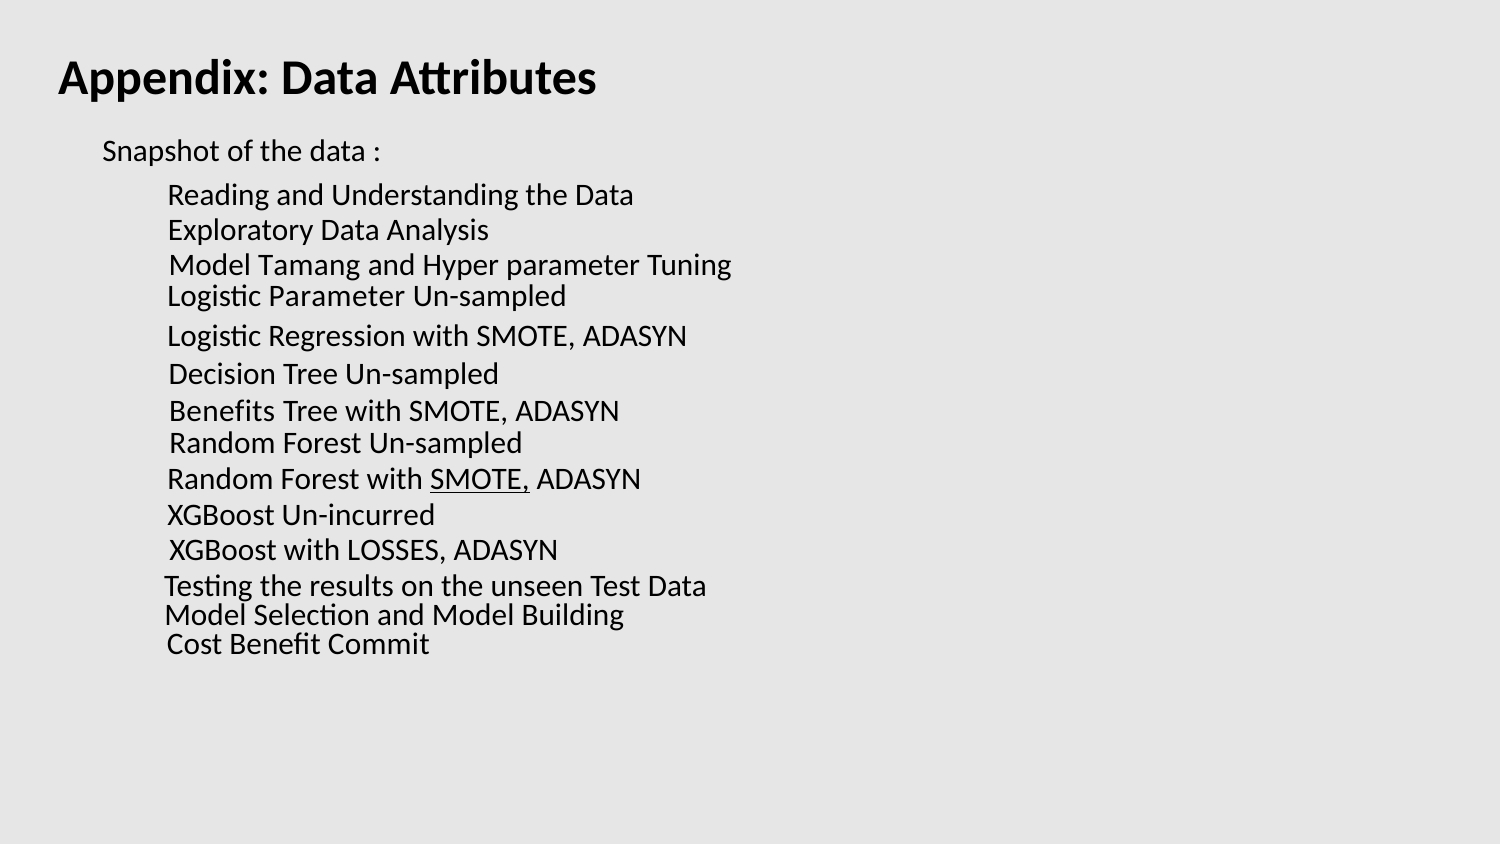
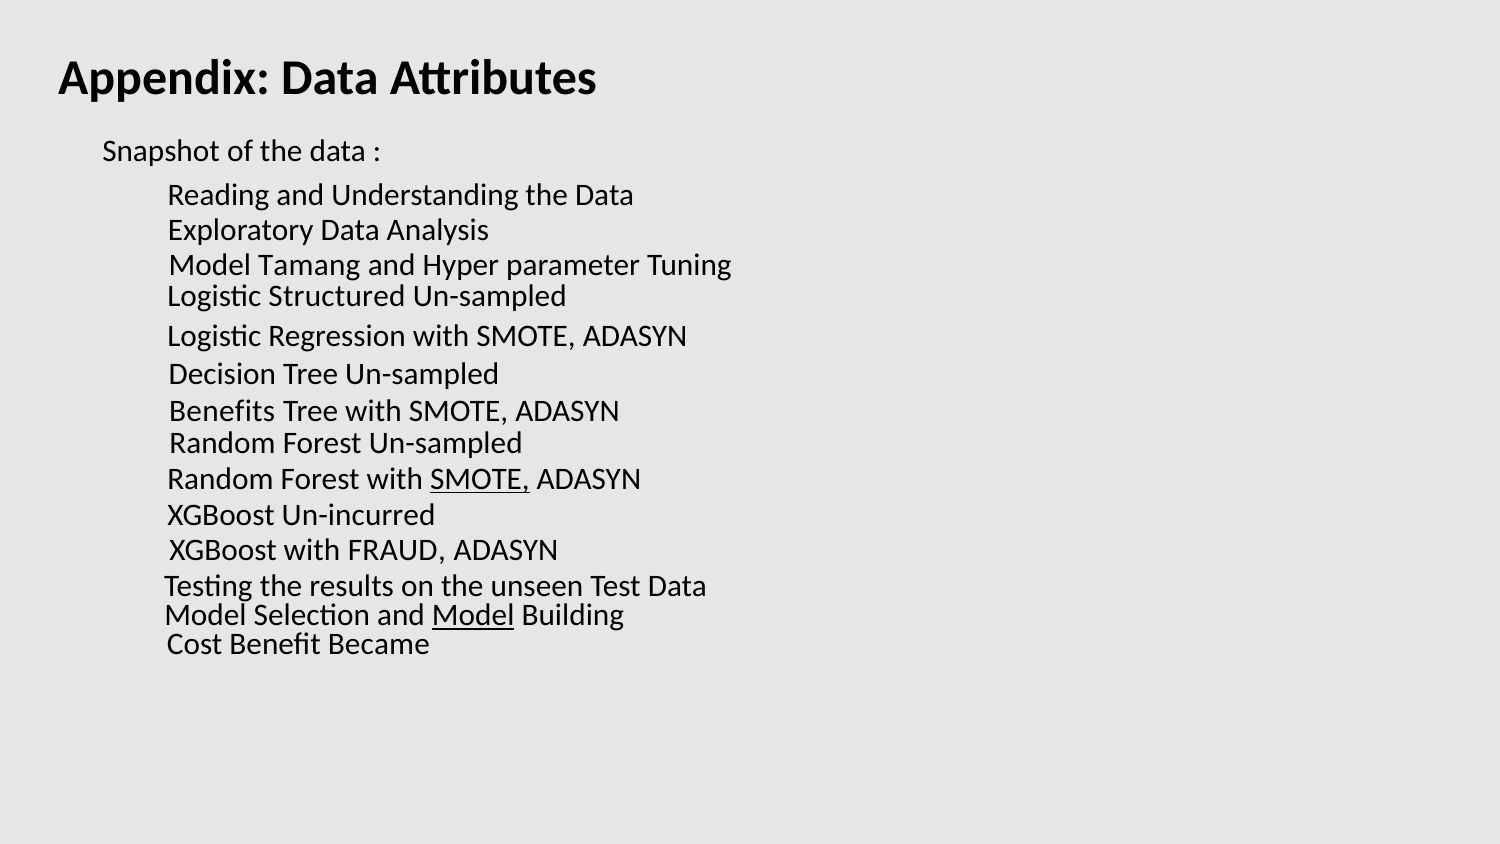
Logistic Parameter: Parameter -> Structured (337, 296)
LOSSES: LOSSES -> FRAUD (397, 550)
Model underline: none -> present (473, 615)
Commit: Commit -> Became (379, 644)
